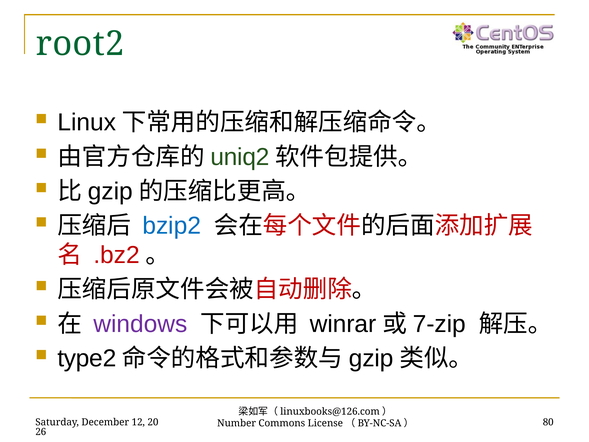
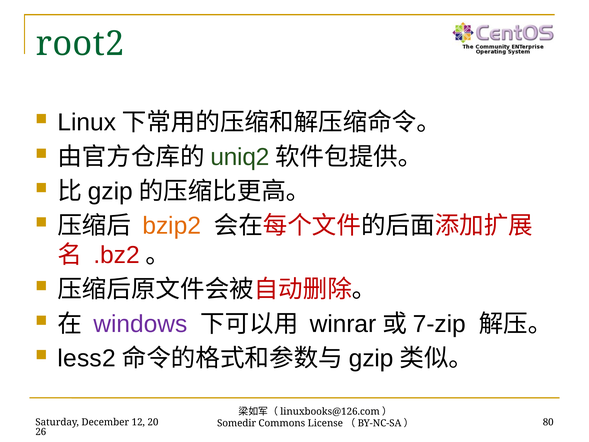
bzip2 colour: blue -> orange (172, 226)
type2: type2 -> less2 (87, 358)
Number: Number -> Somedir (237, 423)
